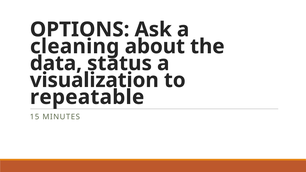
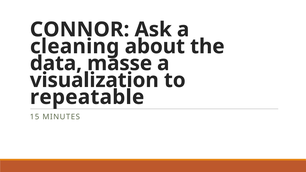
OPTIONS: OPTIONS -> CONNOR (80, 30)
status: status -> masse (120, 63)
